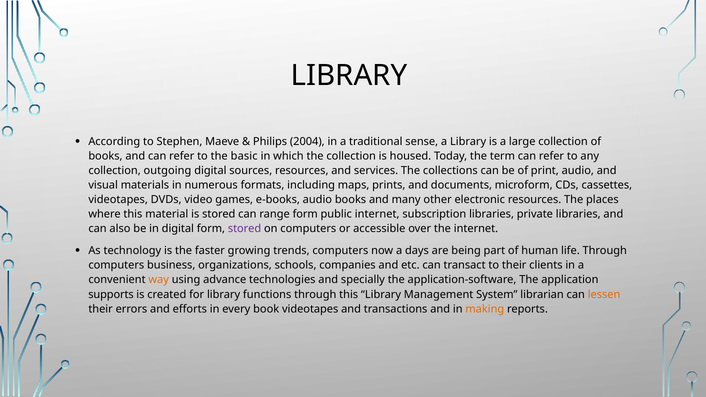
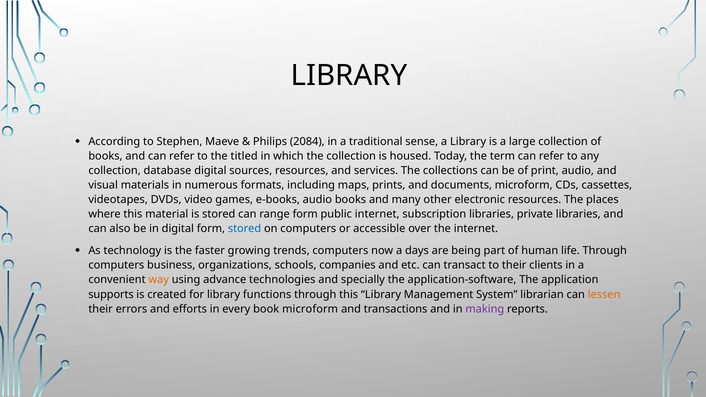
2004: 2004 -> 2084 (307, 142)
basic: basic -> titled (244, 156)
outgoing: outgoing -> database (167, 171)
stored colour: purple -> blue (245, 229)
book videotapes: videotapes -> microform (310, 309)
making colour: orange -> purple (485, 309)
